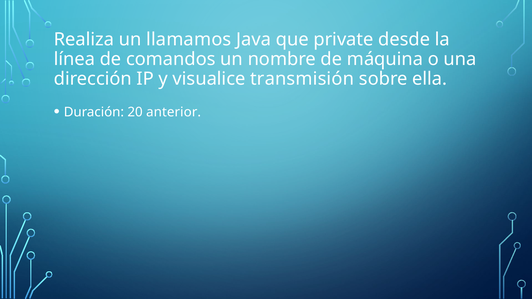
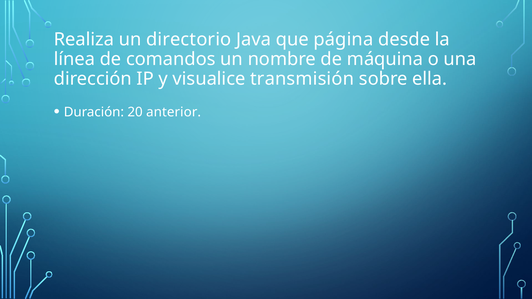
llamamos: llamamos -> directorio (189, 39)
private: private -> página (343, 39)
